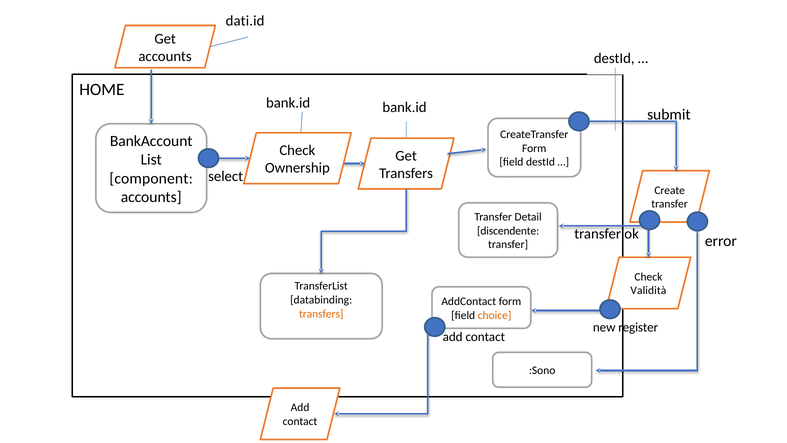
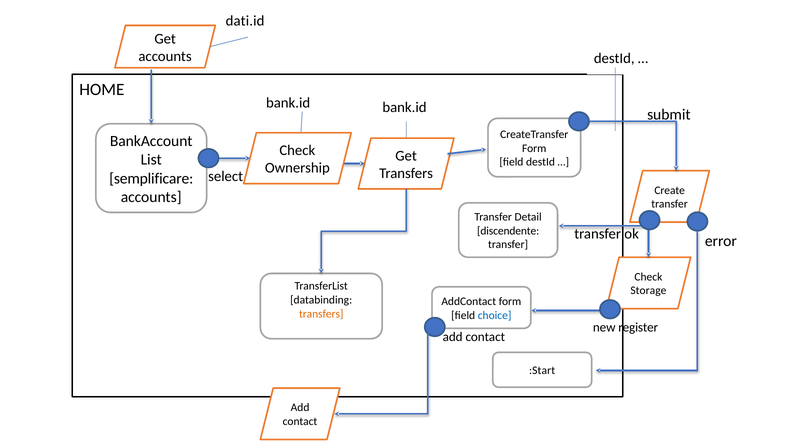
component: component -> semplificare (151, 178)
Validità: Validità -> Storage (648, 290)
choice colour: orange -> blue (495, 315)
:Sono: :Sono -> :Start (542, 370)
